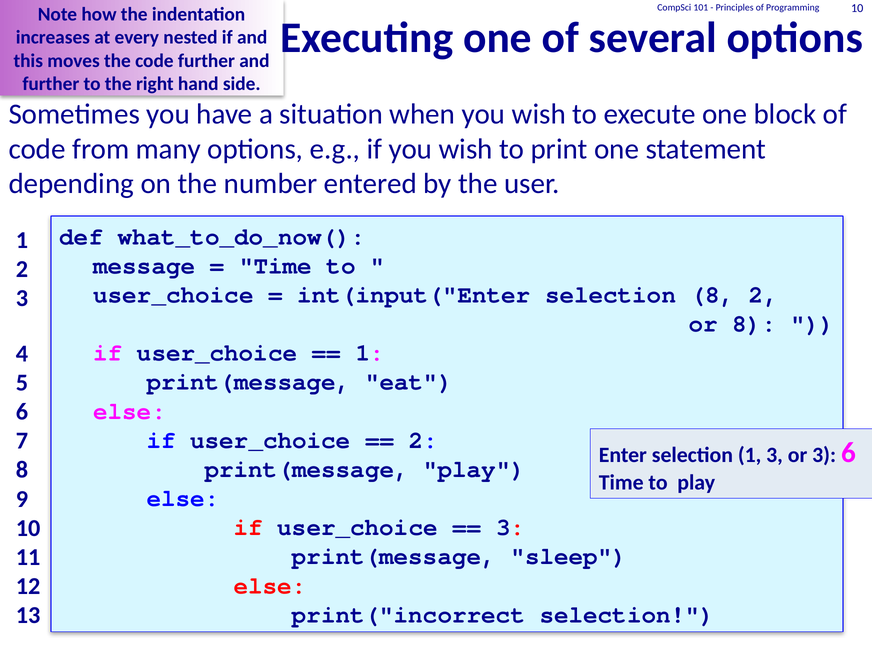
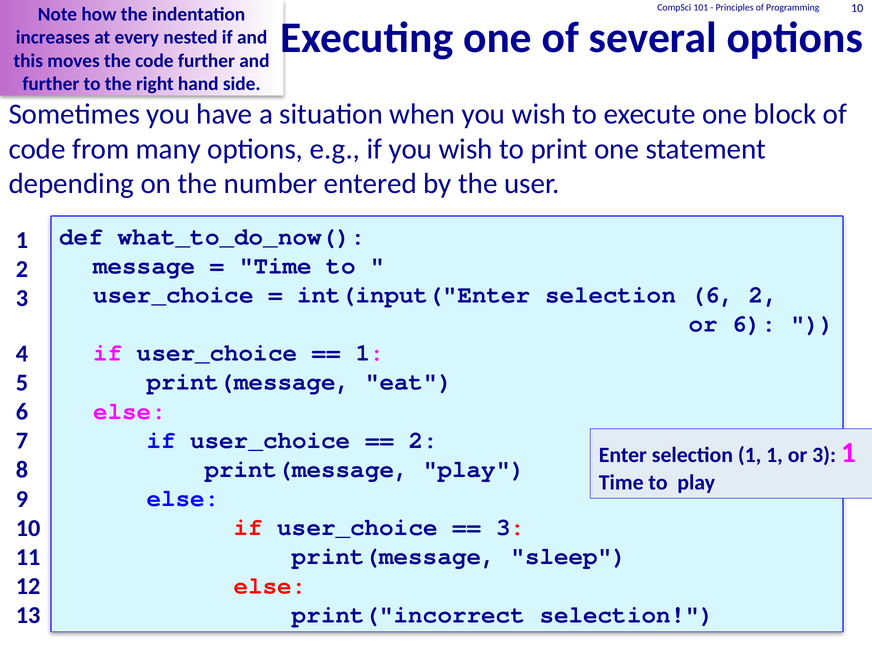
selection 8: 8 -> 6 (713, 295)
or 8: 8 -> 6 (754, 324)
1 3: 3 -> 1 (775, 455)
3 6: 6 -> 1 (849, 452)
